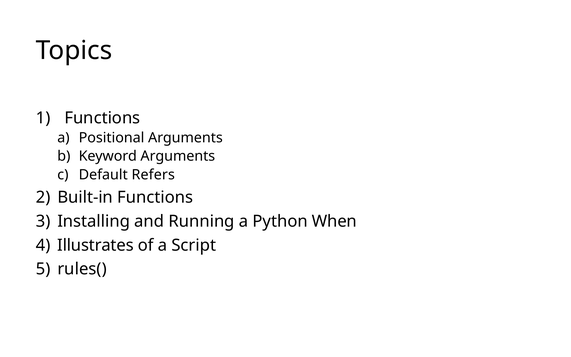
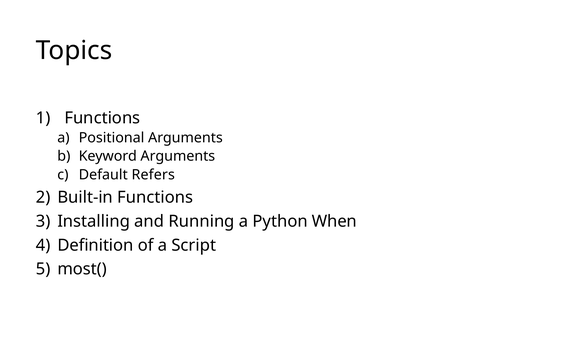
Illustrates: Illustrates -> Definition (95, 245)
rules(: rules( -> most( (82, 269)
